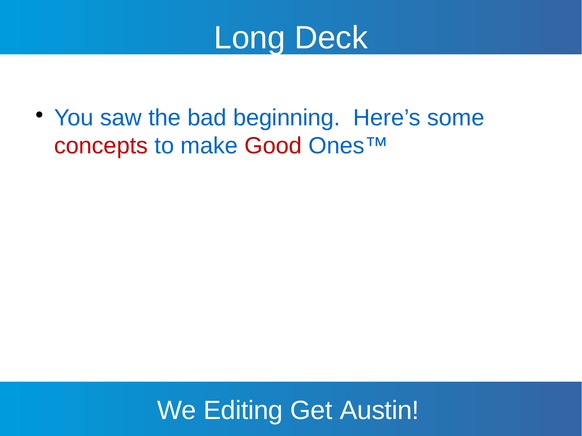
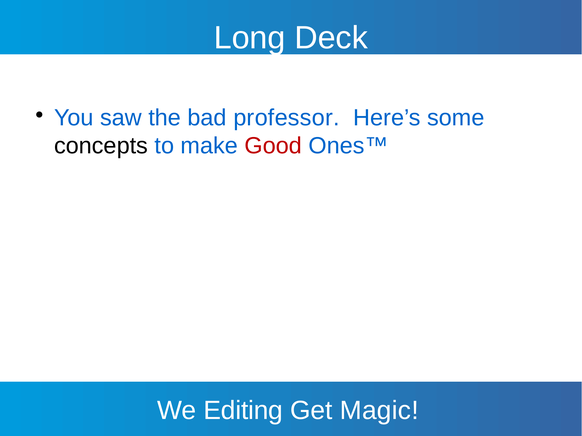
beginning: beginning -> professor (287, 118)
concepts colour: red -> black (101, 146)
Austin: Austin -> Magic (379, 411)
